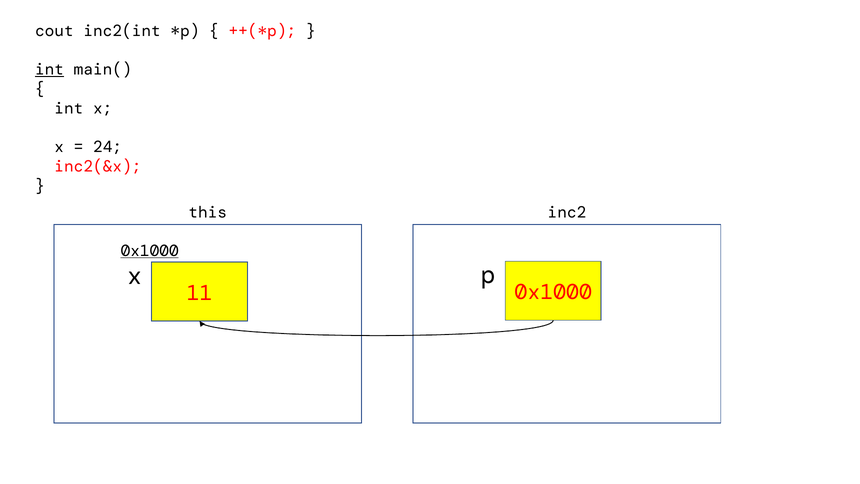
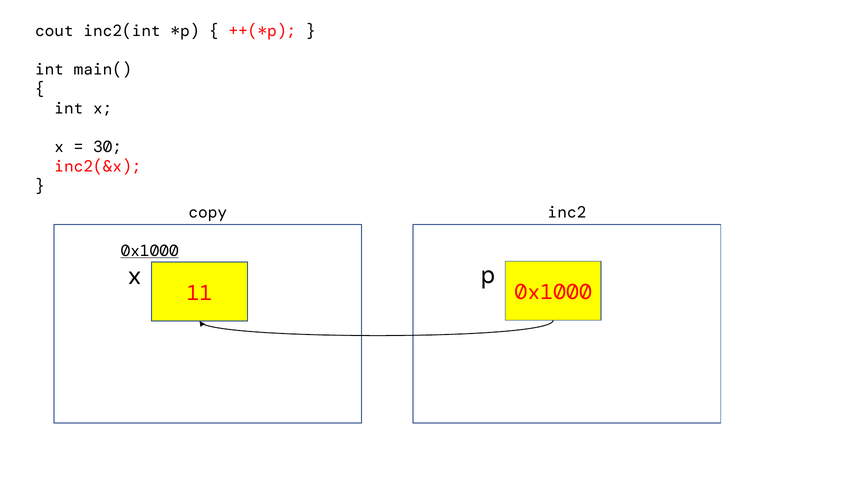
int underline: present -> none (50, 70)
24: 24 -> 30 (108, 147)
this: this -> copy (208, 212)
